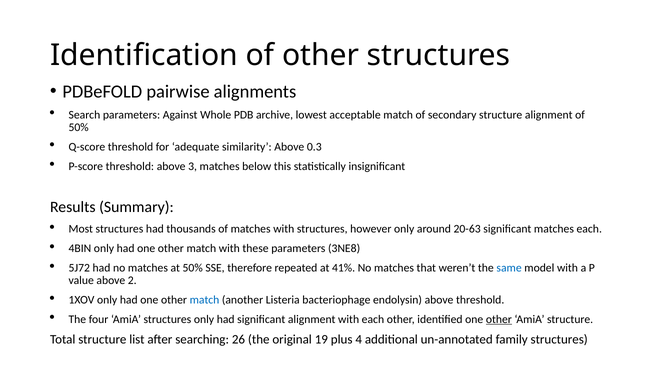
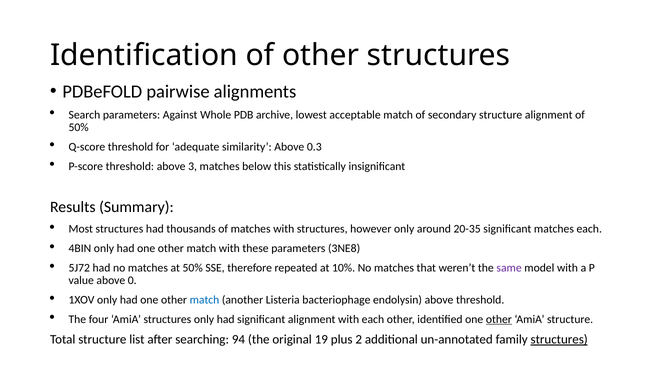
20-63: 20-63 -> 20-35 (467, 229)
41%: 41% -> 10% (344, 267)
same colour: blue -> purple (509, 267)
2: 2 -> 0 (132, 280)
26: 26 -> 94 (238, 339)
4: 4 -> 2 (359, 339)
structures underline: none -> present (559, 339)
